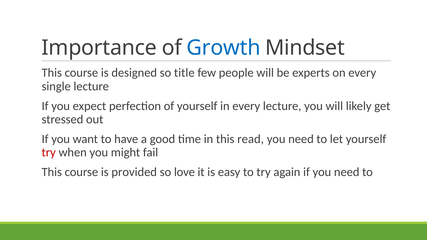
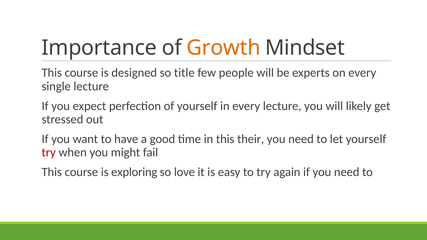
Growth colour: blue -> orange (224, 48)
read: read -> their (251, 139)
provided: provided -> exploring (134, 172)
